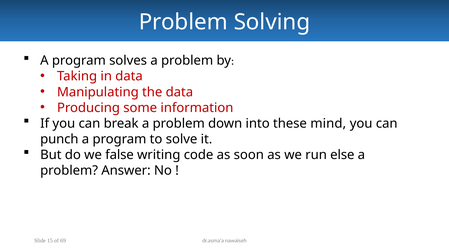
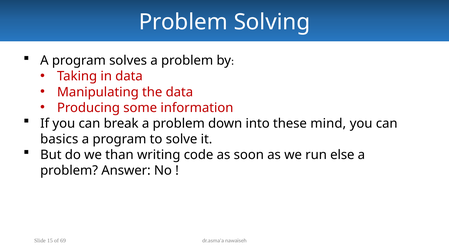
punch: punch -> basics (59, 139)
false: false -> than (119, 155)
